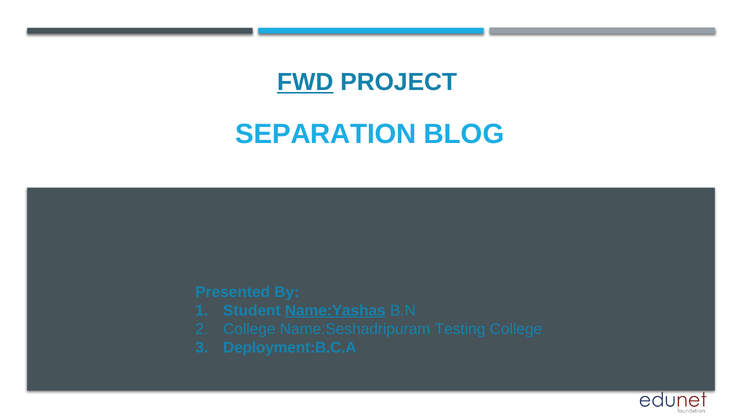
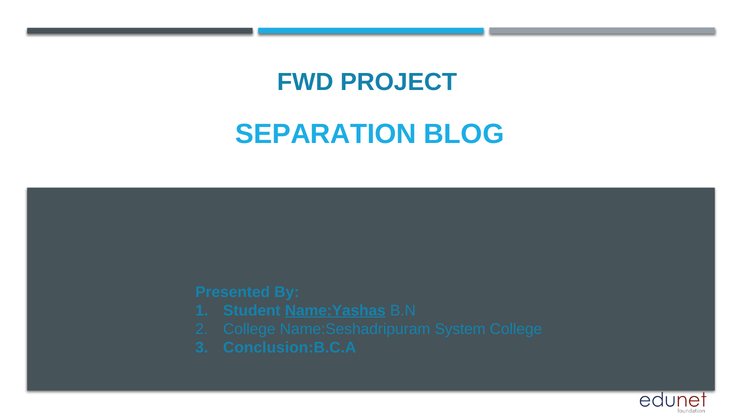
FWD underline: present -> none (305, 82)
Testing: Testing -> System (460, 329)
Deployment:B.C.A: Deployment:B.C.A -> Conclusion:B.C.A (290, 348)
